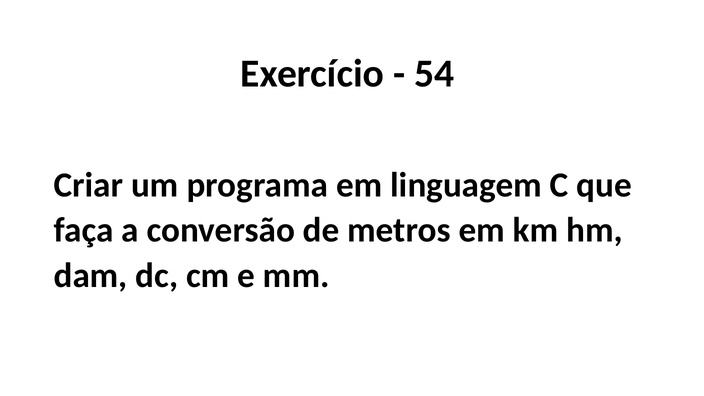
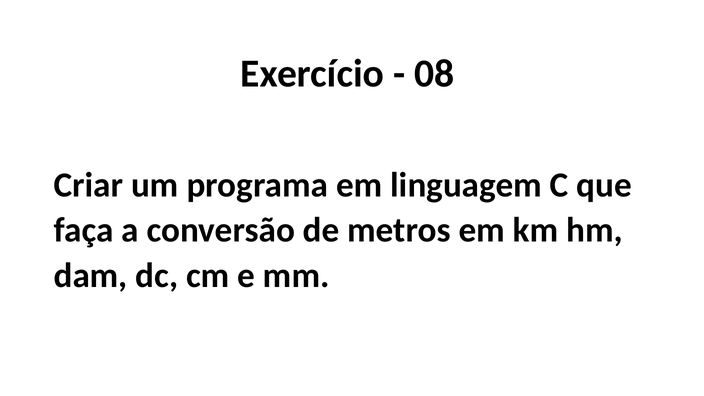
54: 54 -> 08 (434, 74)
